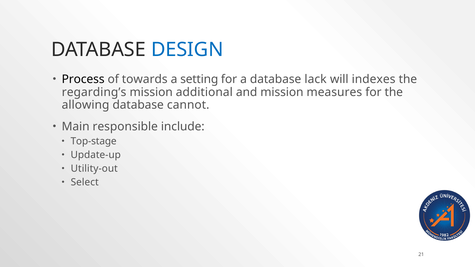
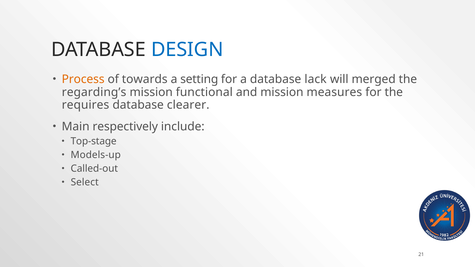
Process colour: black -> orange (83, 79)
indexes: indexes -> merged (374, 79)
additional: additional -> functional (204, 92)
allowing: allowing -> requires (86, 105)
cannot: cannot -> clearer (188, 105)
responsible: responsible -> respectively (125, 127)
Update-up: Update-up -> Models-up (96, 155)
Utility-out: Utility-out -> Called-out (94, 169)
